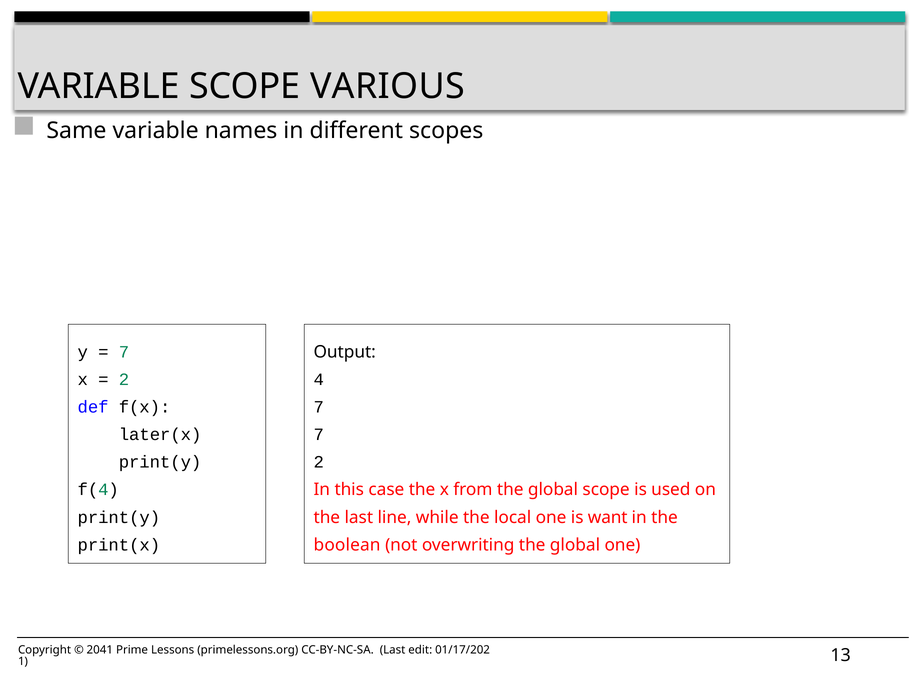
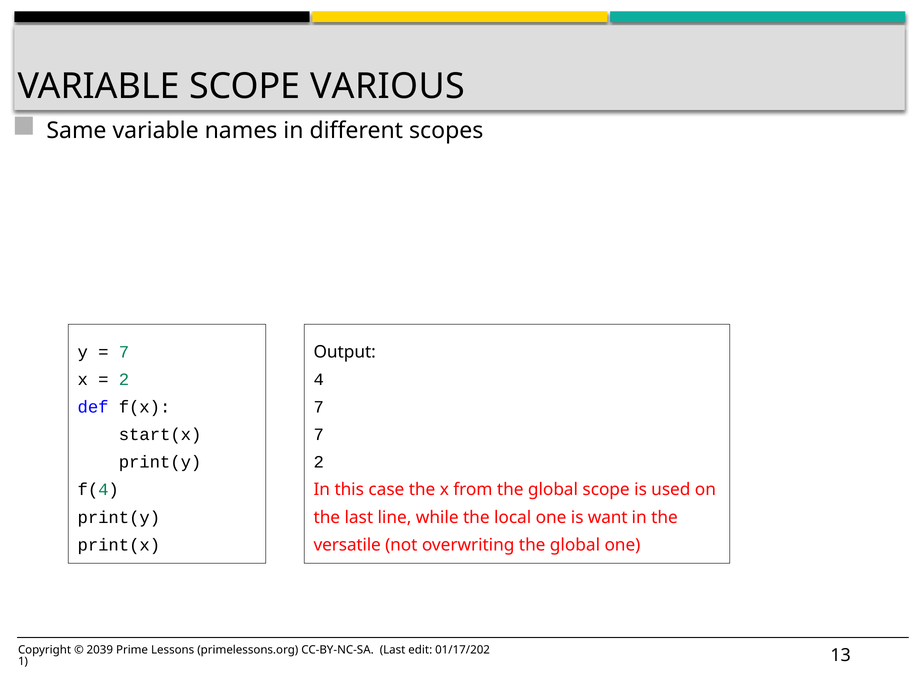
later(x: later(x -> start(x (160, 434)
boolean: boolean -> versatile (347, 545)
2041: 2041 -> 2039 (100, 650)
